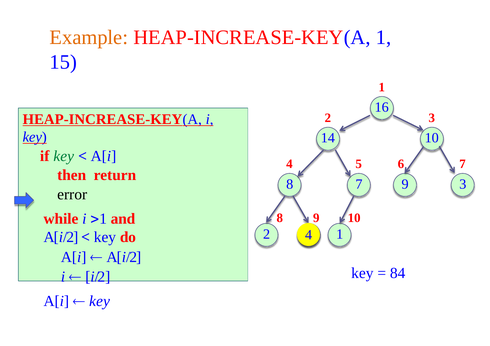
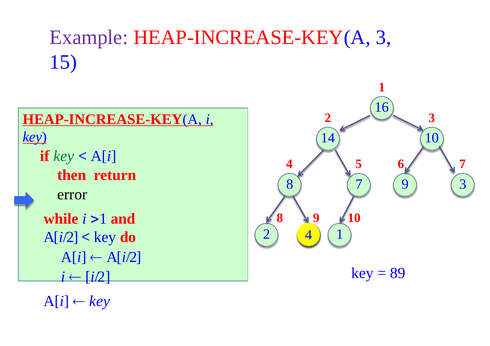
Example colour: orange -> purple (89, 37)
HEAP-INCREASE-KEY(A 1: 1 -> 3 (384, 37)
84: 84 -> 89 (398, 273)
